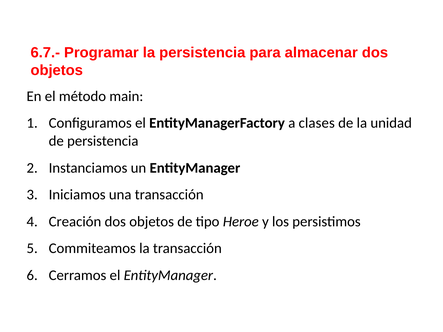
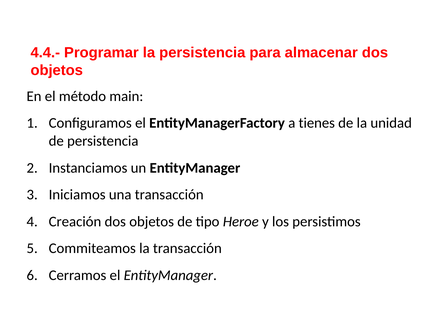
6.7.-: 6.7.- -> 4.4.- (45, 53)
clases: clases -> tienes (317, 123)
